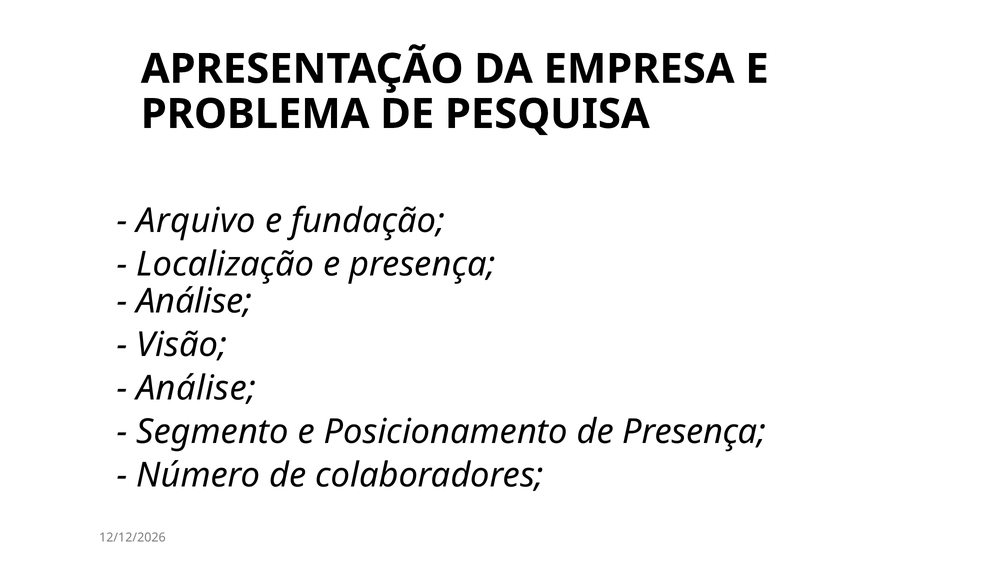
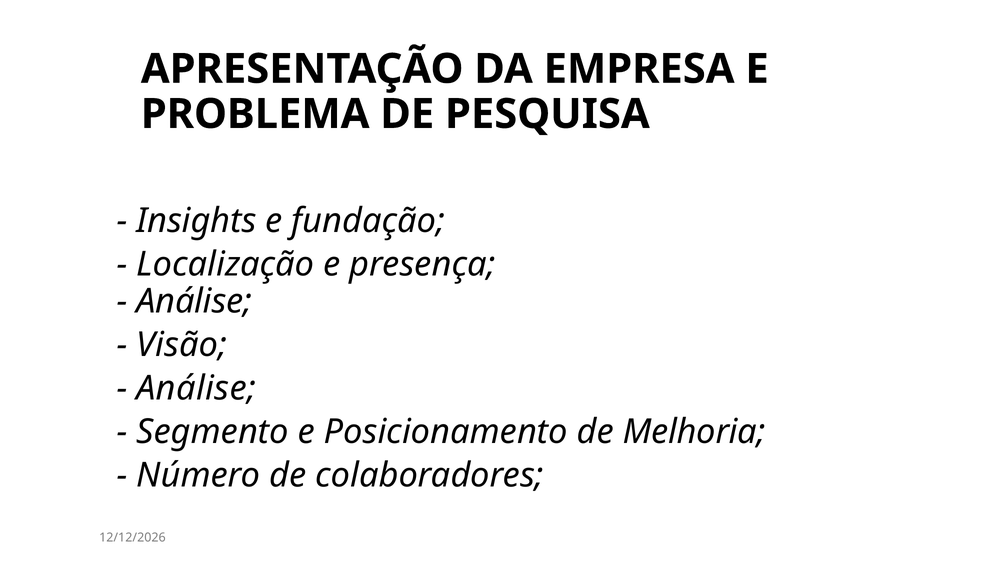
Arquivo: Arquivo -> Insights (196, 221)
de Presença: Presença -> Melhoria (694, 432)
